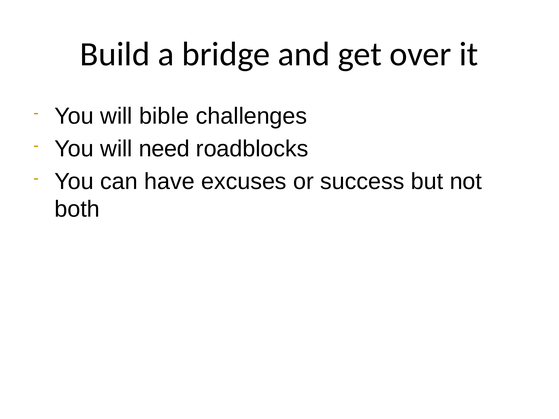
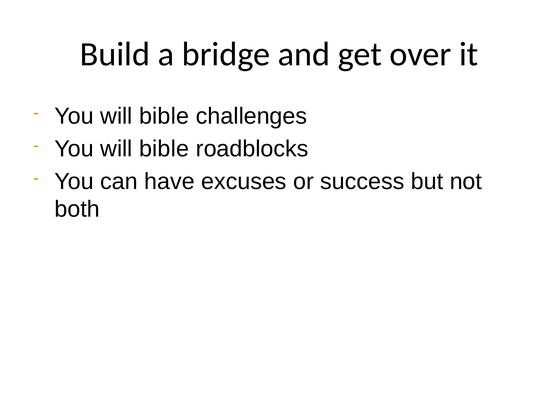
need: need -> bible (164, 149)
